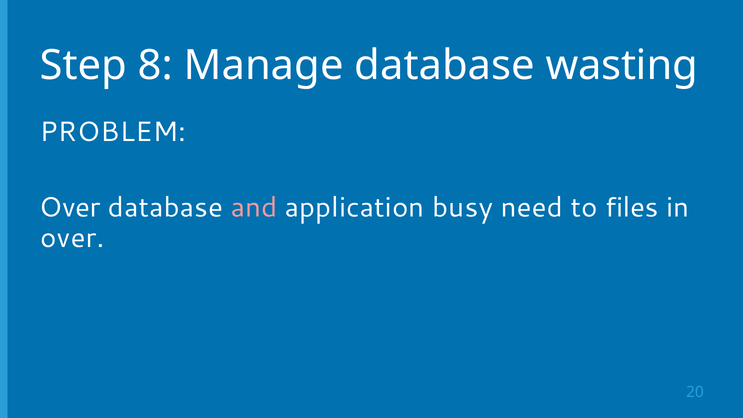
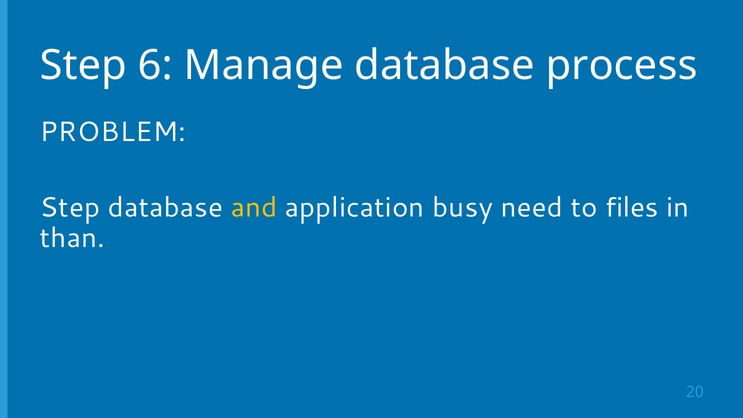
8: 8 -> 6 (155, 66)
wasting: wasting -> process (622, 66)
Over: Over -> Step (70, 208)
and colour: pink -> yellow (254, 208)
over: over -> than (72, 238)
